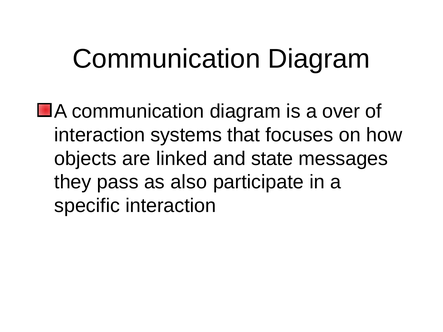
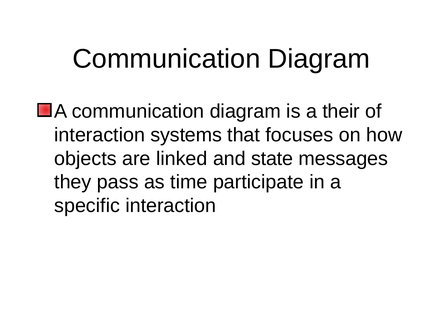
over: over -> their (341, 111)
also: also -> time (189, 182)
